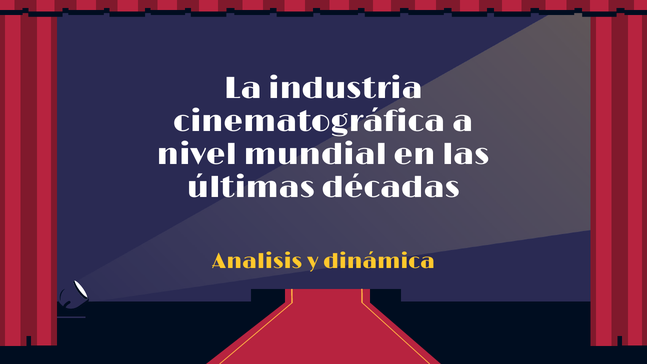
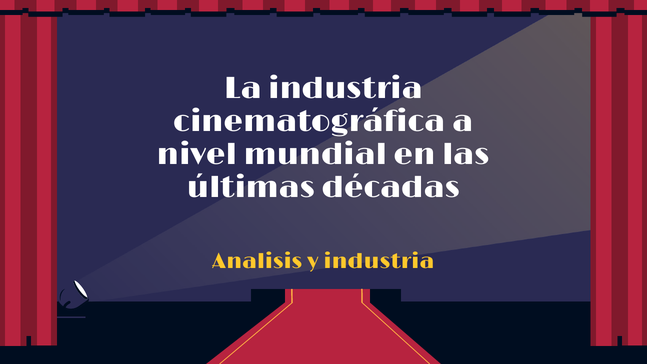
y dinámica: dinámica -> industria (379, 261)
